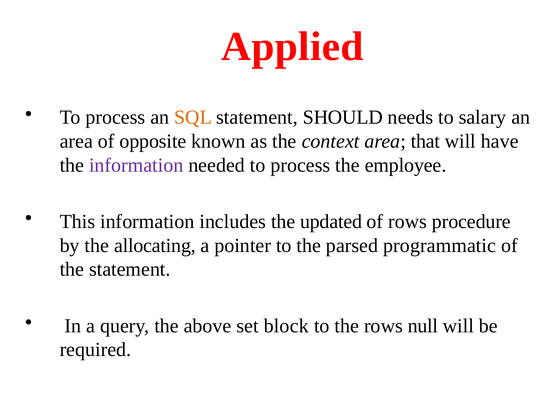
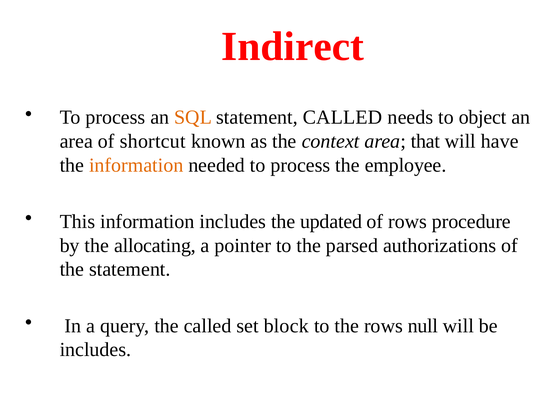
Applied: Applied -> Indirect (293, 47)
statement SHOULD: SHOULD -> CALLED (343, 118)
salary: salary -> object (483, 118)
opposite: opposite -> shortcut (153, 141)
information colour: purple -> orange (136, 165)
programmatic: programmatic -> authorizations (440, 246)
the above: above -> called (208, 326)
required: required -> includes (95, 350)
